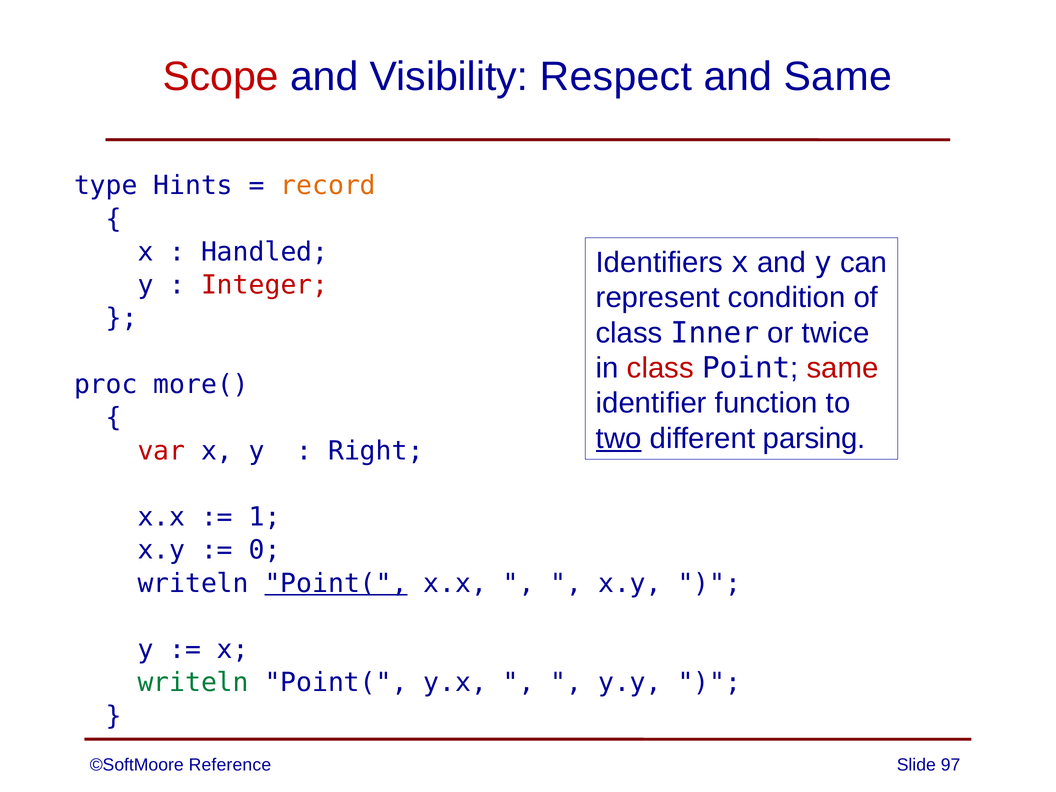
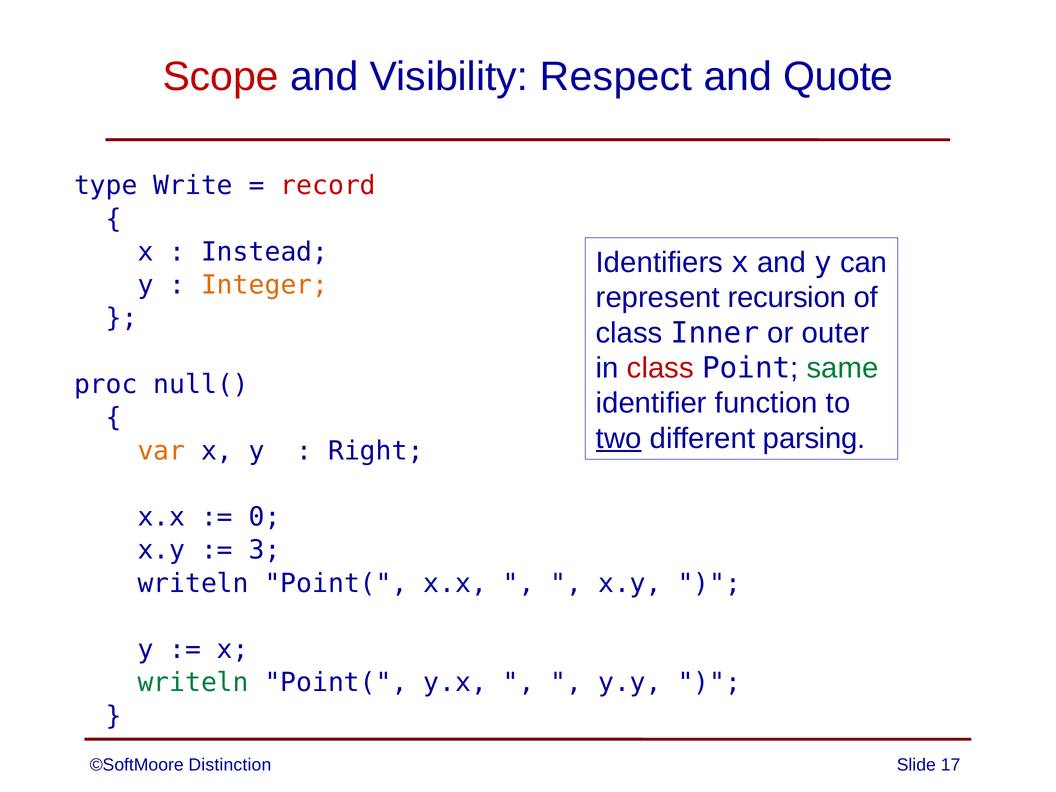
and Same: Same -> Quote (838, 77)
Hints: Hints -> Write (193, 186)
record colour: orange -> red (328, 186)
Handled: Handled -> Instead (265, 252)
Integer colour: red -> orange (265, 285)
condition: condition -> recursion (787, 298)
twice: twice -> outer (836, 333)
same colour: red -> green (842, 368)
more(: more( -> null( (201, 385)
var colour: red -> orange (161, 451)
1: 1 -> 0 (265, 517)
0: 0 -> 3 (265, 550)
Point( underline: present -> none (336, 583)
Reference: Reference -> Distinction (230, 765)
97: 97 -> 17 (951, 765)
